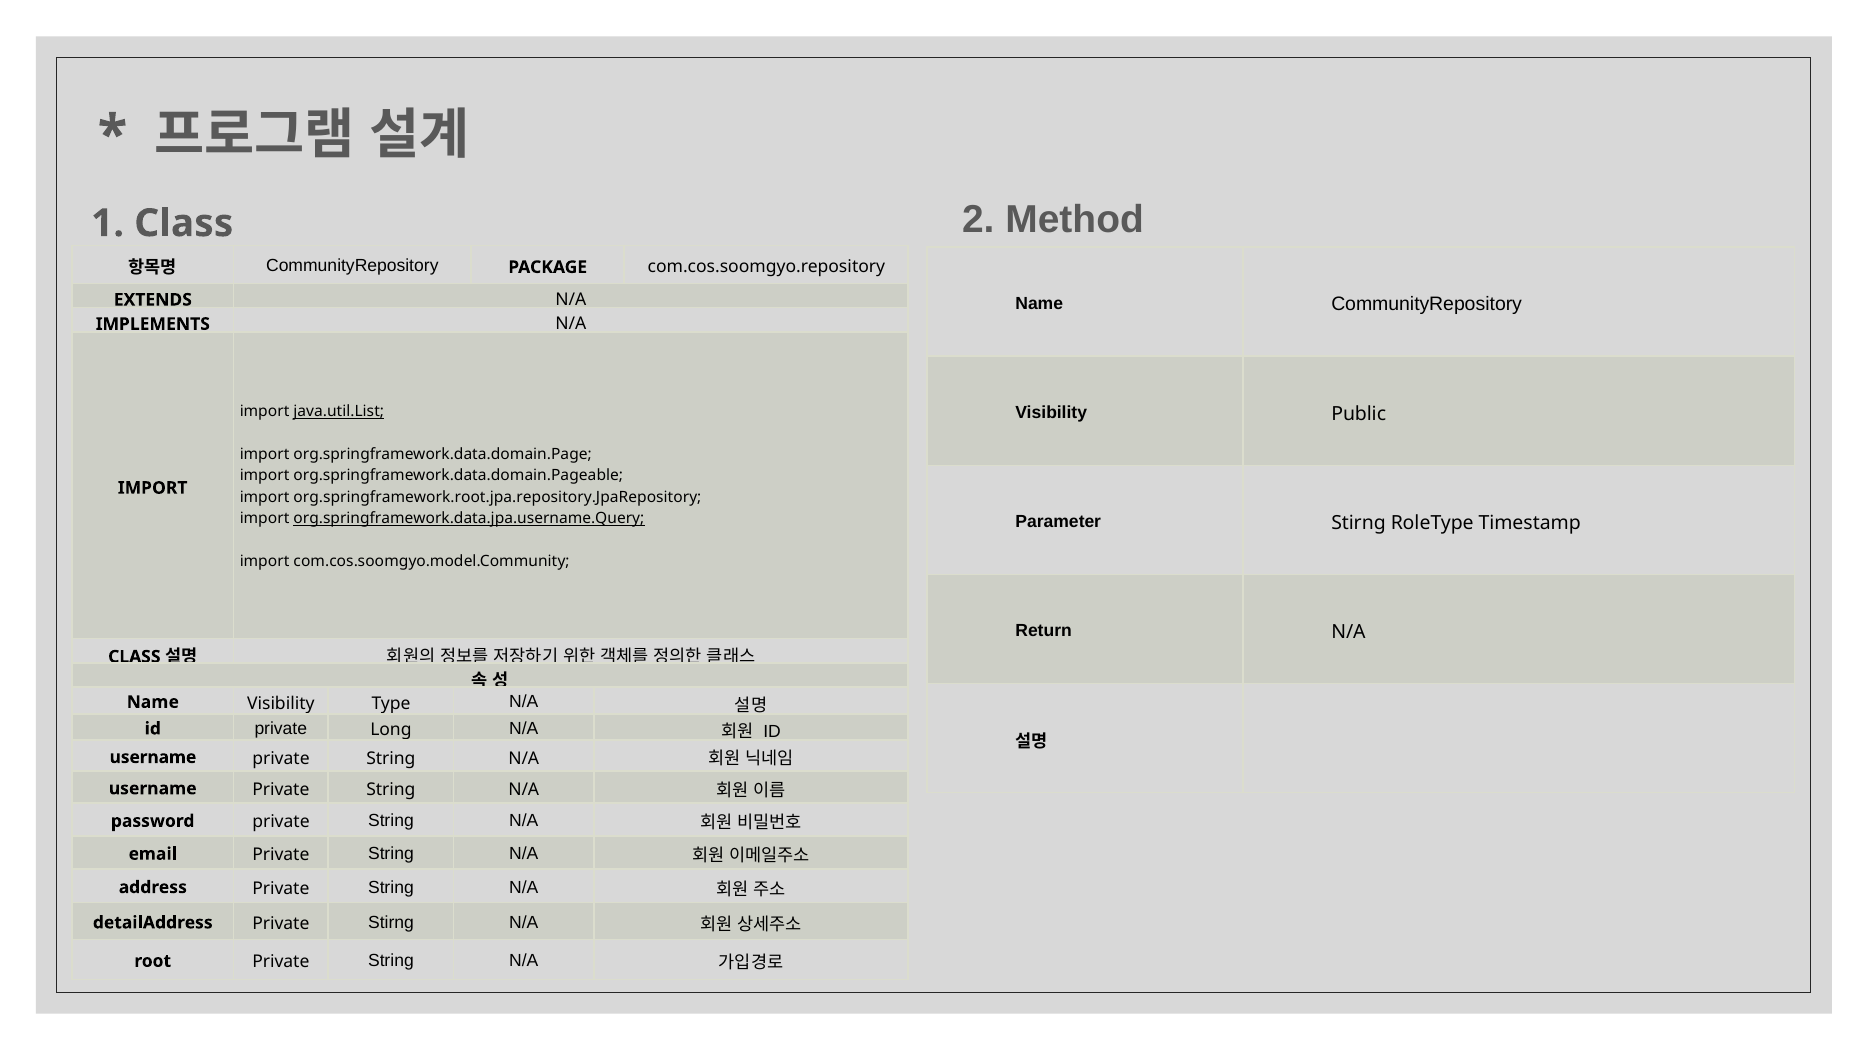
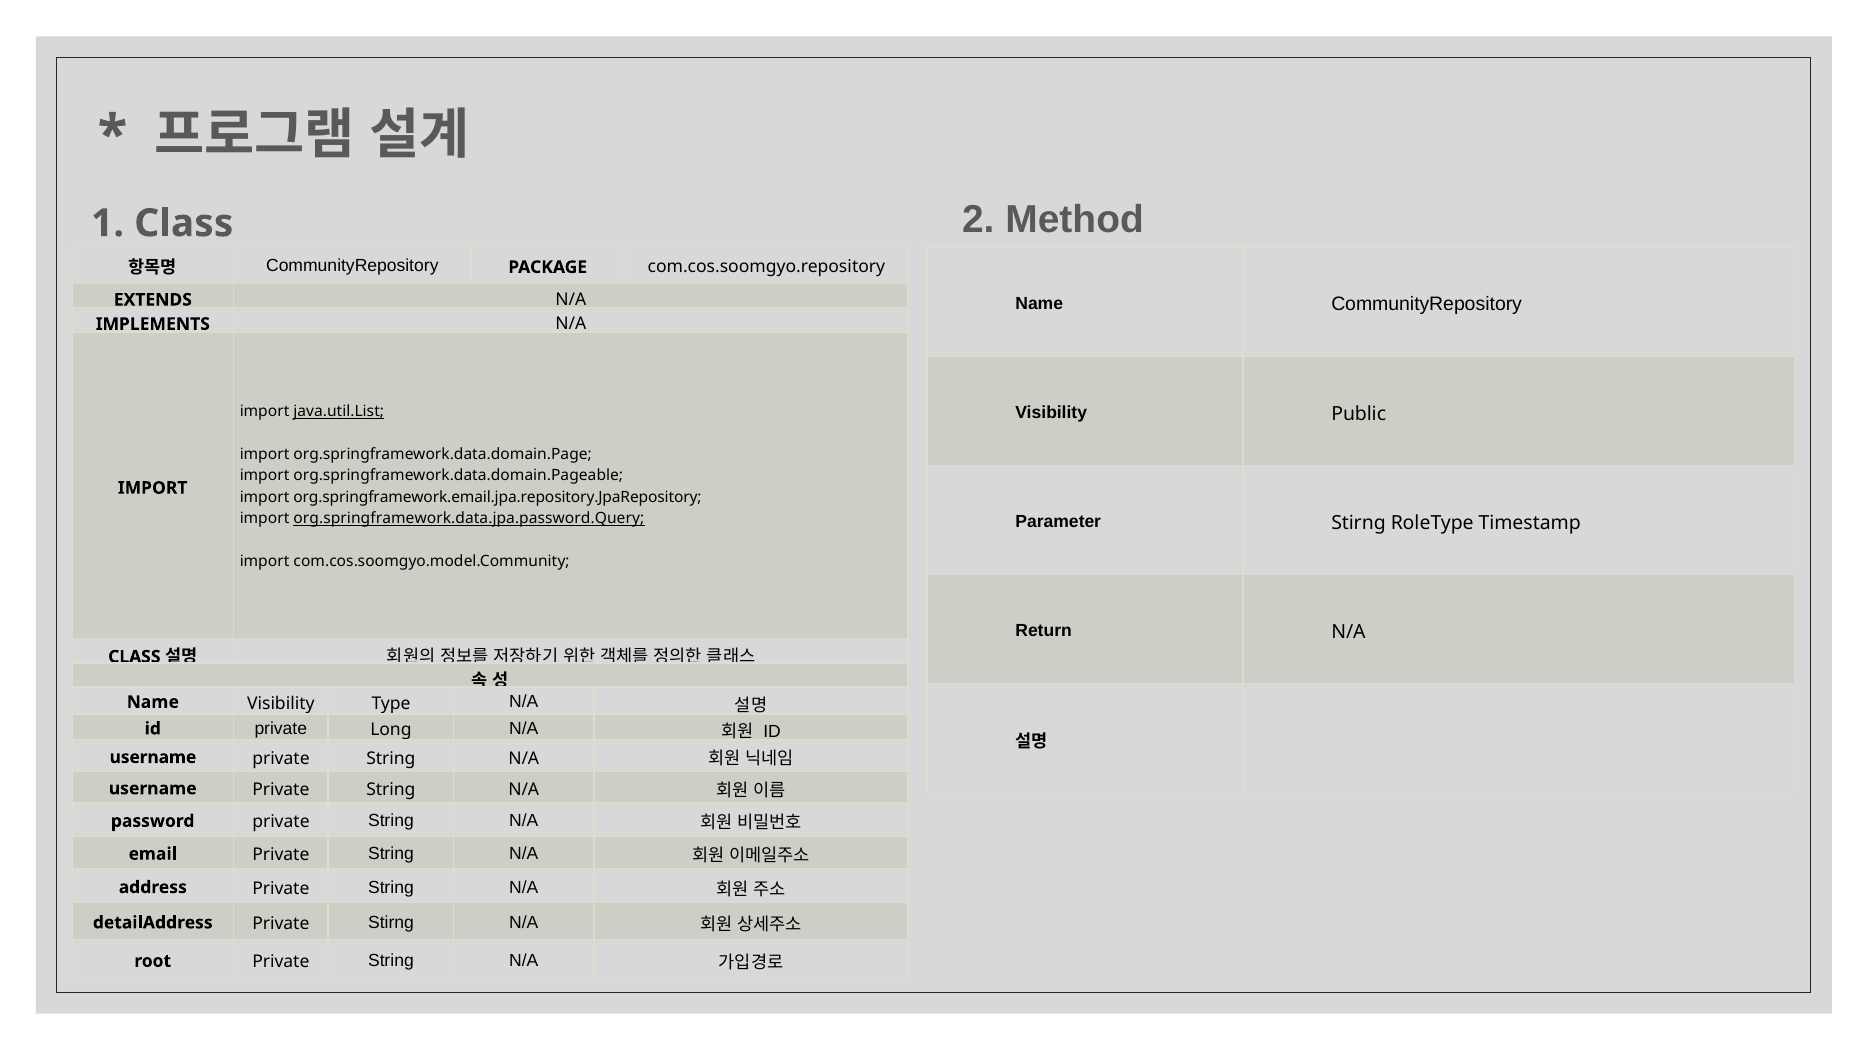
org.springframework.root.jpa.repository.JpaRepository: org.springframework.root.jpa.repository.JpaRepository -> org.springframework.email.jpa.repository.JpaRepository (497, 497)
org.springframework.data.jpa.username.Query: org.springframework.data.jpa.username.Query -> org.springframework.data.jpa.password.Query (469, 519)
